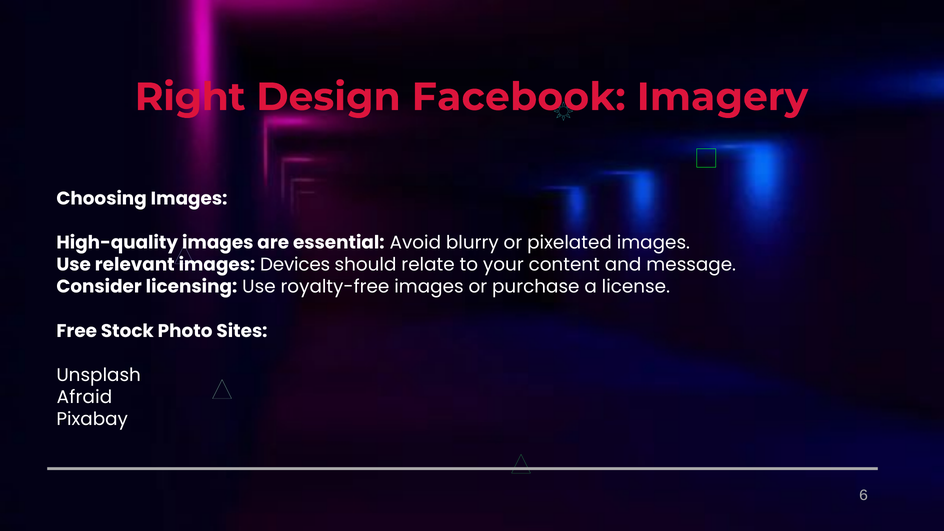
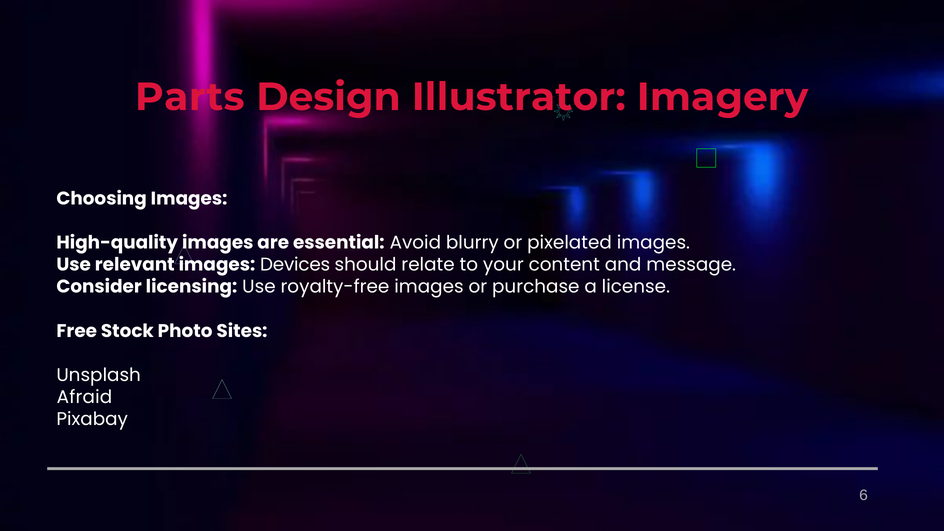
Right: Right -> Parts (190, 97)
Facebook: Facebook -> Illustrator (519, 97)
